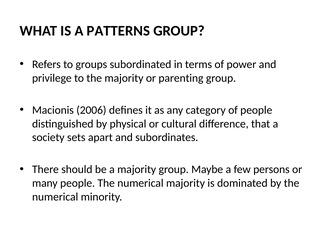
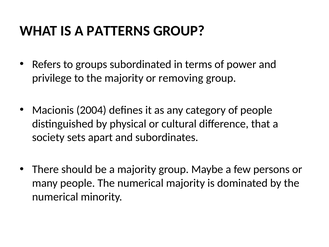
parenting: parenting -> removing (181, 78)
2006: 2006 -> 2004 (91, 110)
